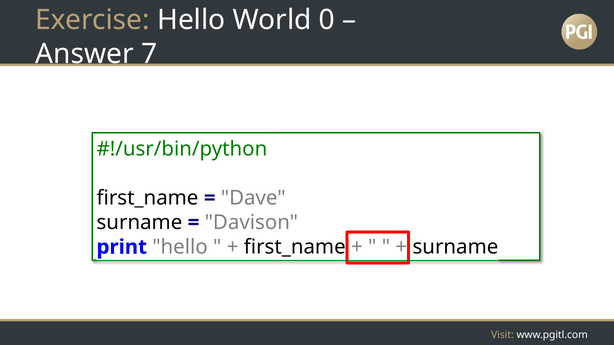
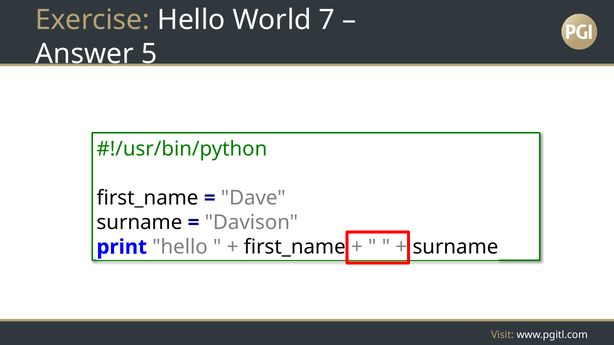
0: 0 -> 7 (327, 20)
7: 7 -> 5 (149, 54)
